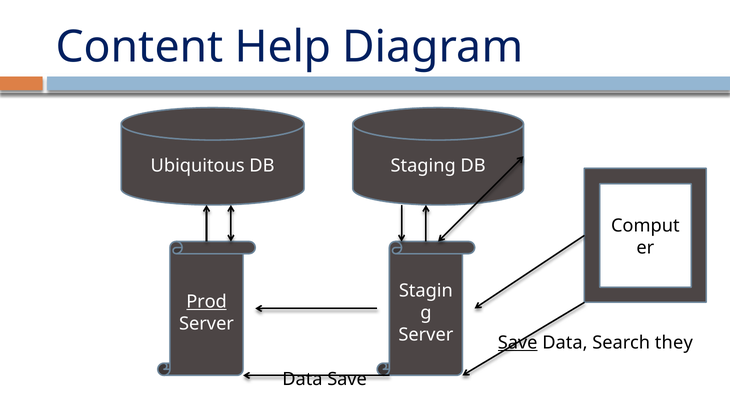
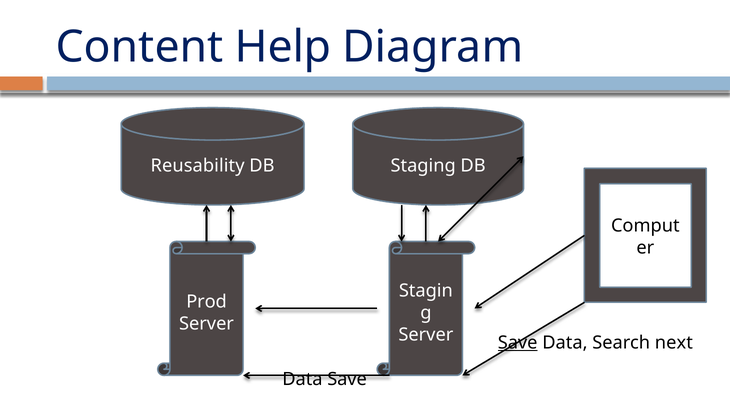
Ubiquitous: Ubiquitous -> Reusability (198, 166)
Prod underline: present -> none (207, 302)
they: they -> next (674, 343)
